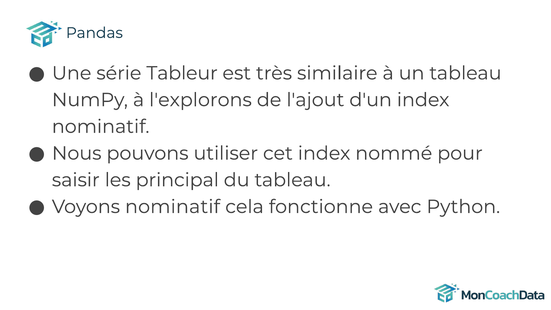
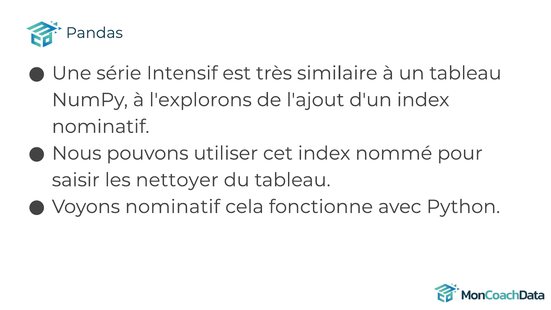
Tableur: Tableur -> Intensif (182, 73)
principal: principal -> nettoyer (177, 180)
